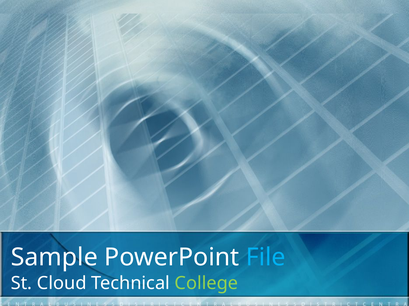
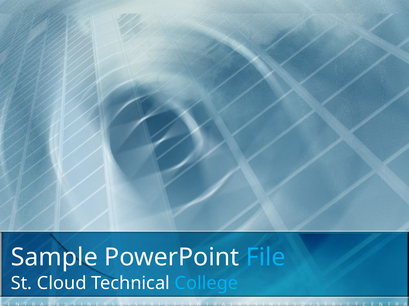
College colour: light green -> light blue (206, 284)
